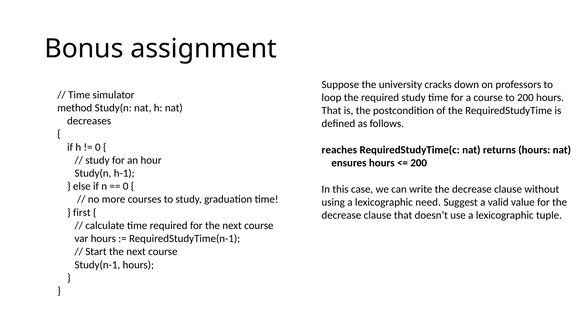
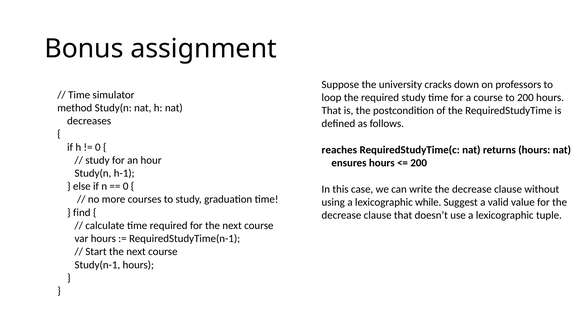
need: need -> while (428, 202)
first: first -> find (82, 213)
